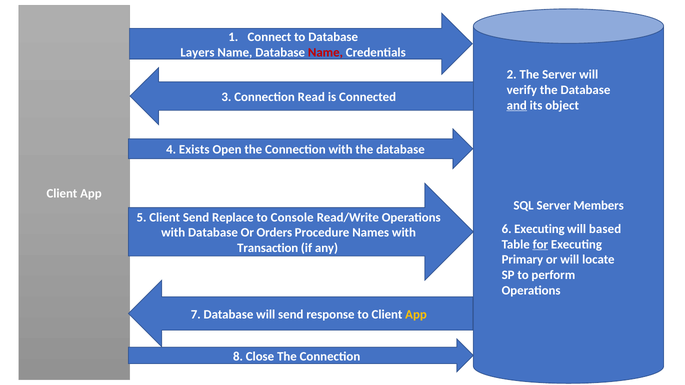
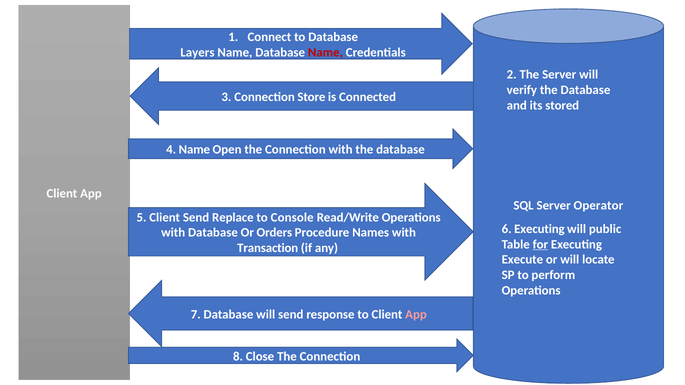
Read: Read -> Store (311, 97)
and underline: present -> none (517, 105)
object: object -> stored (562, 105)
4 Exists: Exists -> Name (194, 150)
Members: Members -> Operator (598, 206)
based: based -> public (605, 229)
Primary: Primary -> Execute (522, 260)
App colour: yellow -> pink (416, 315)
